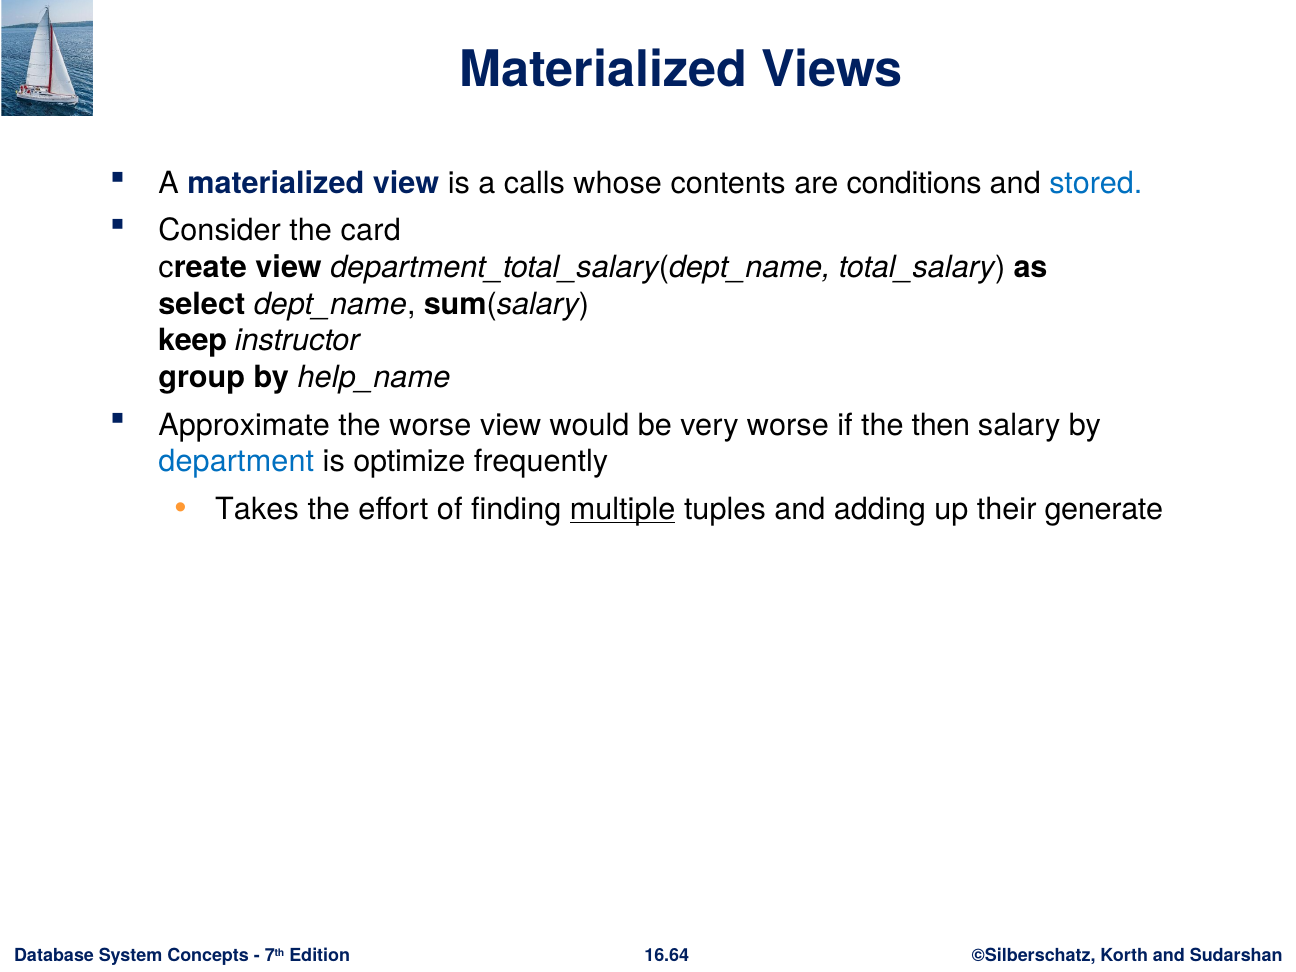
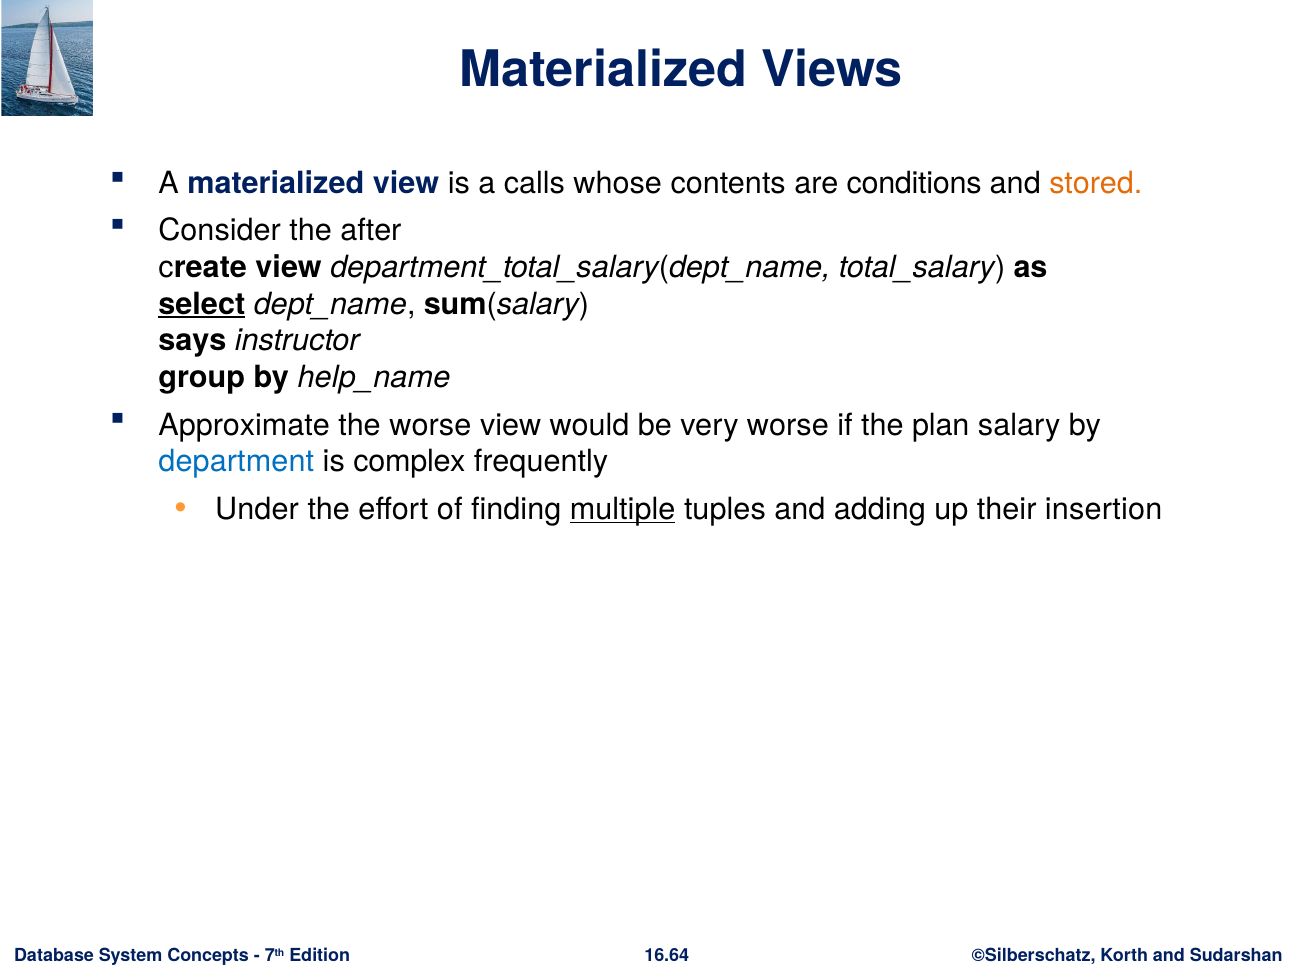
stored colour: blue -> orange (1096, 183)
card: card -> after (371, 231)
select underline: none -> present (202, 304)
keep: keep -> says (192, 341)
then: then -> plan (941, 425)
optimize: optimize -> complex (409, 462)
Takes: Takes -> Under (257, 509)
generate: generate -> insertion (1104, 509)
